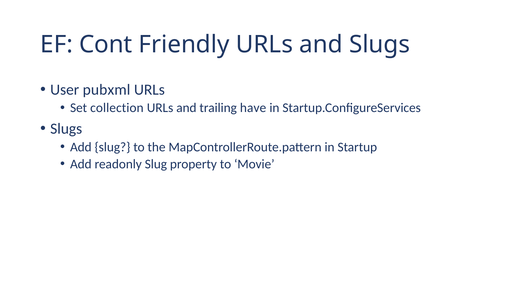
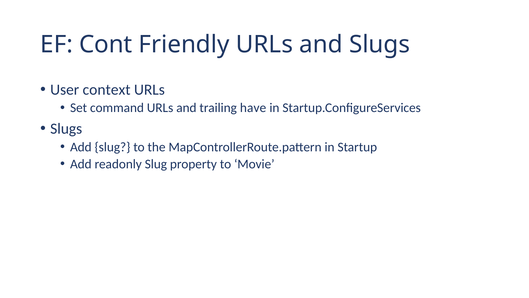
pubxml: pubxml -> context (107, 89)
collection: collection -> command (117, 108)
